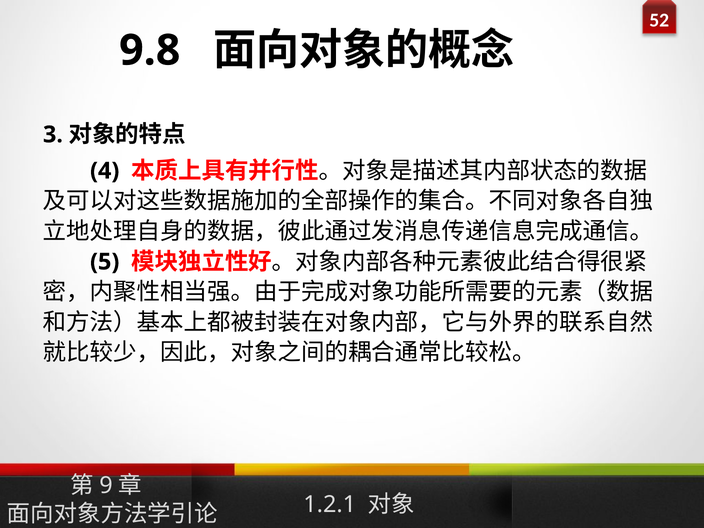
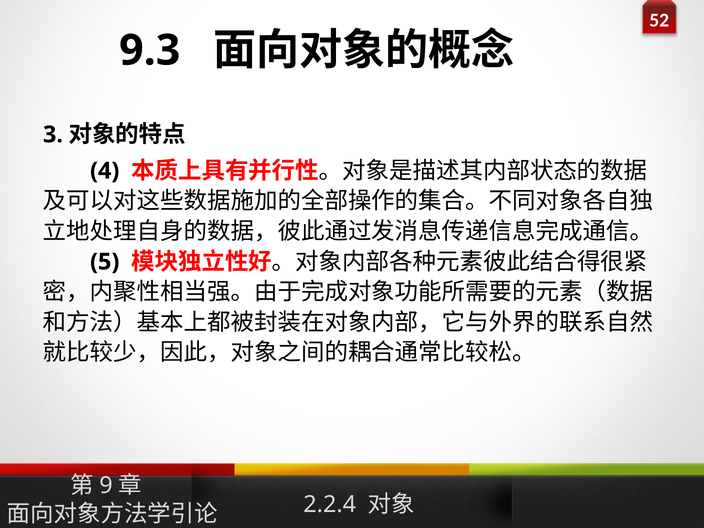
9.8: 9.8 -> 9.3 (150, 50)
1.2.1: 1.2.1 -> 2.2.4 (330, 504)
